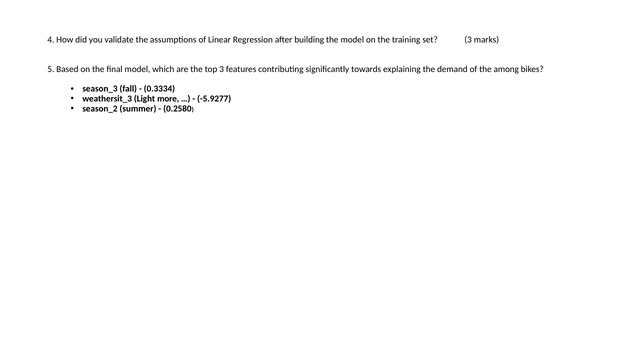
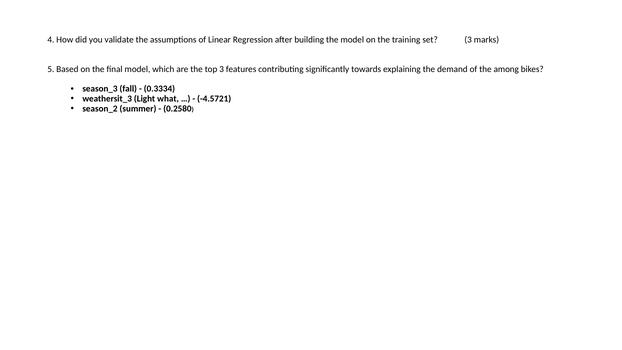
more: more -> what (168, 99)
-5.9277: -5.9277 -> -4.5721 (214, 99)
